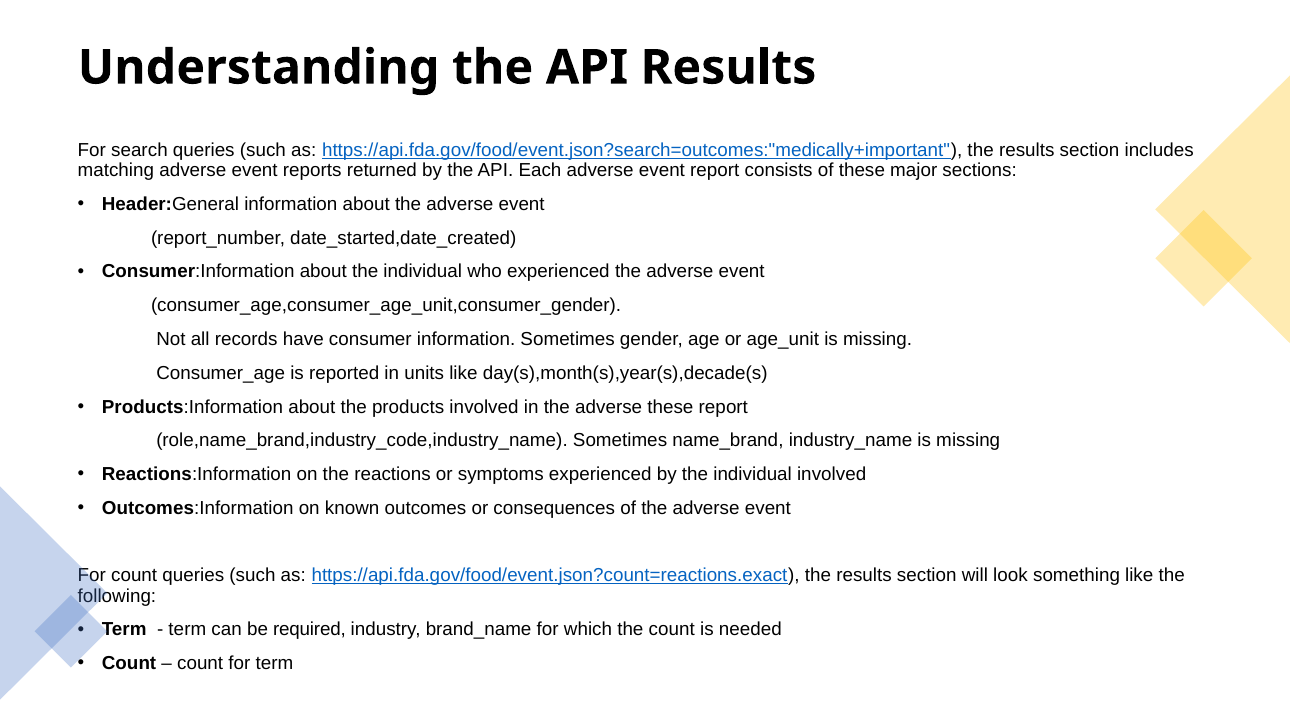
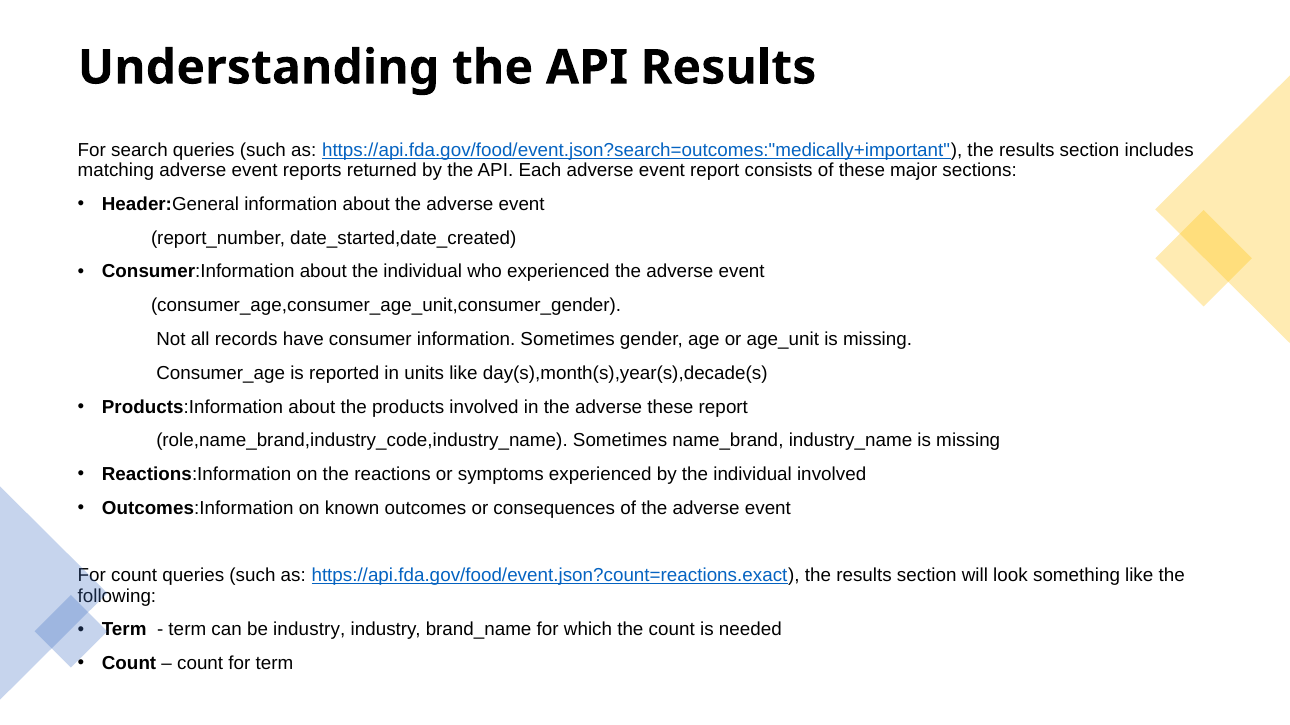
be required: required -> industry (309, 630)
